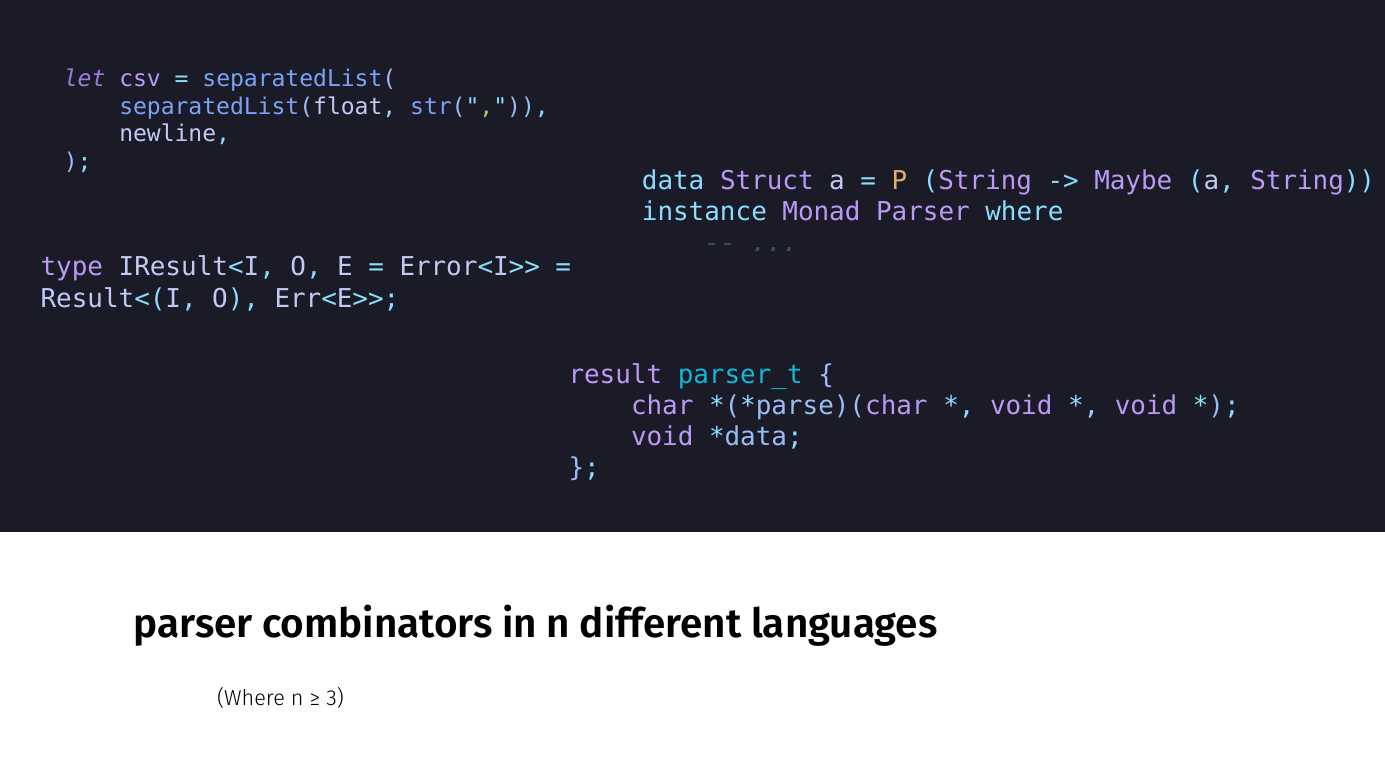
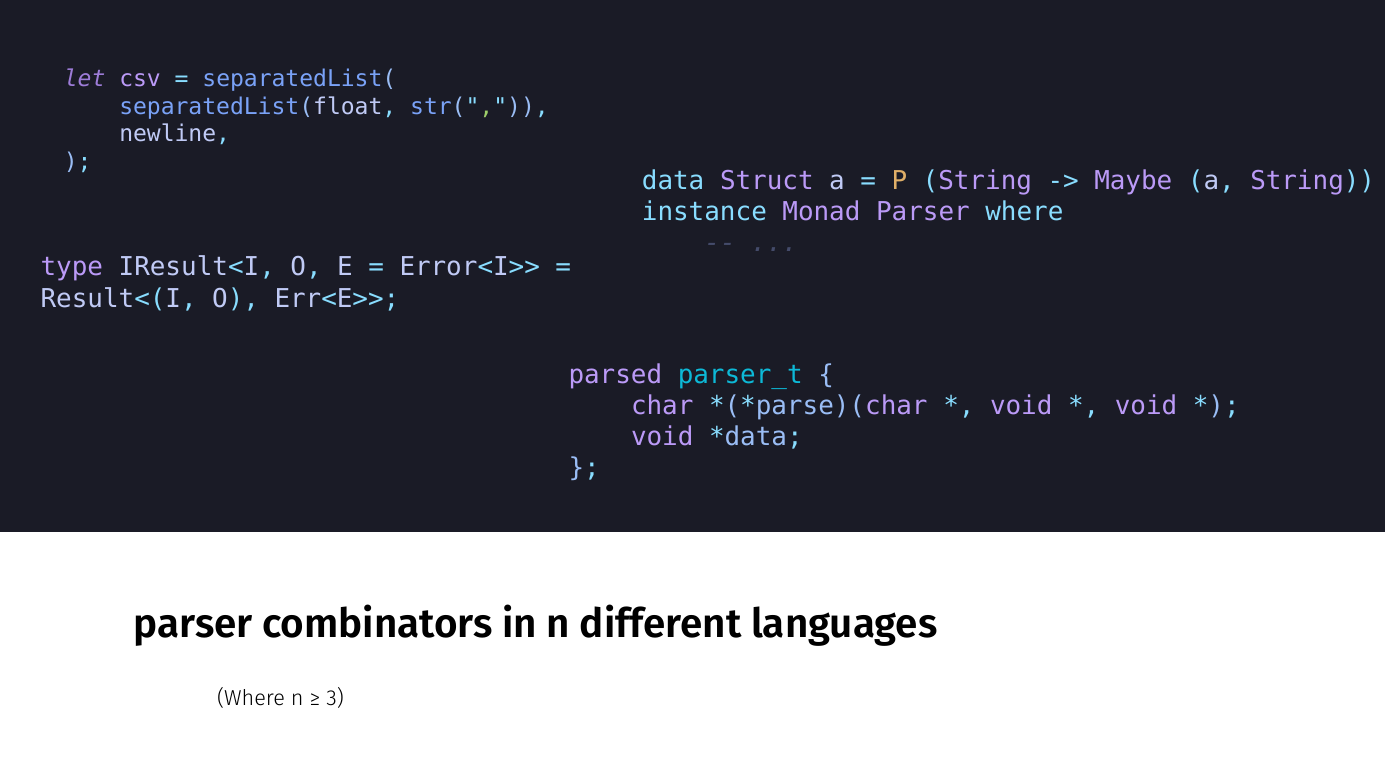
result: result -> parsed (615, 375)
